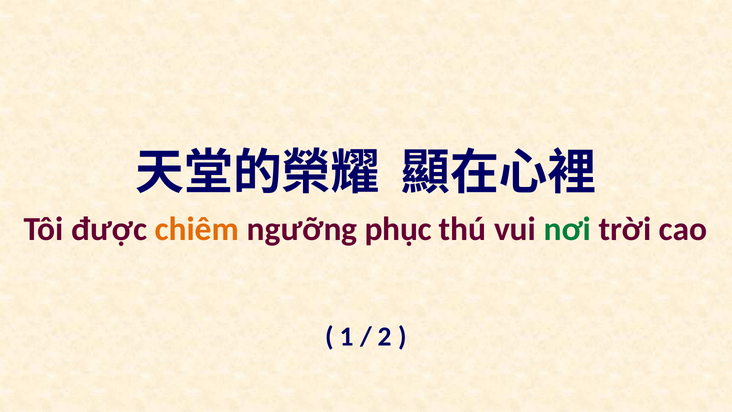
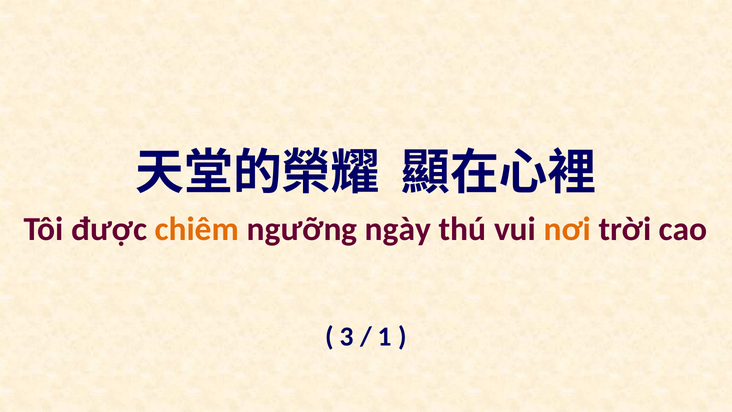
phục: phục -> ngày (398, 229)
nơi colour: green -> orange (567, 229)
1: 1 -> 3 (347, 336)
2: 2 -> 1 (385, 336)
